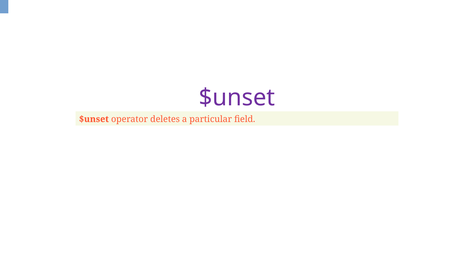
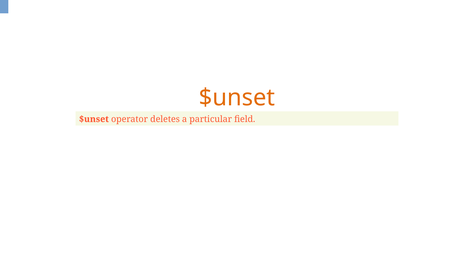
$unset colour: purple -> orange (237, 98)
